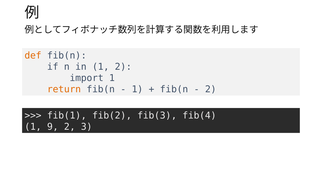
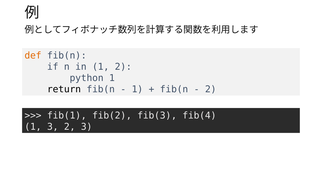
import: import -> python (87, 78)
return colour: orange -> black (64, 89)
1 9: 9 -> 3 (53, 127)
